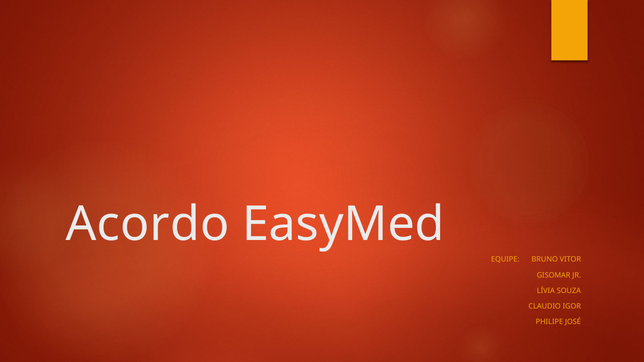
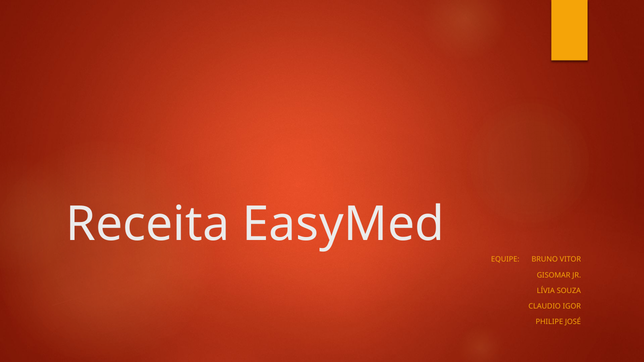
Acordo: Acordo -> Receita (148, 224)
